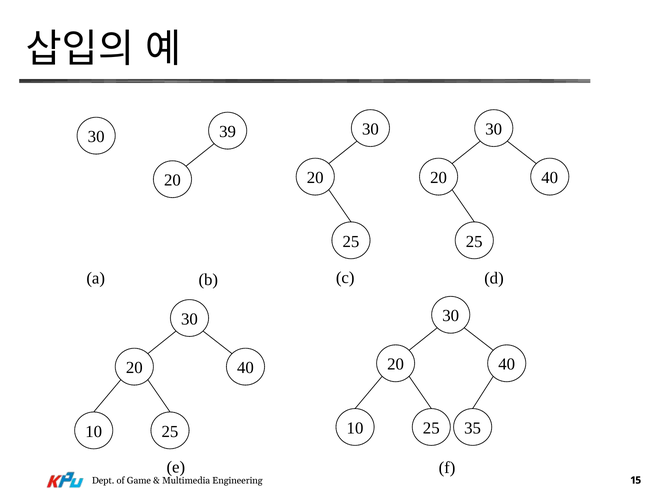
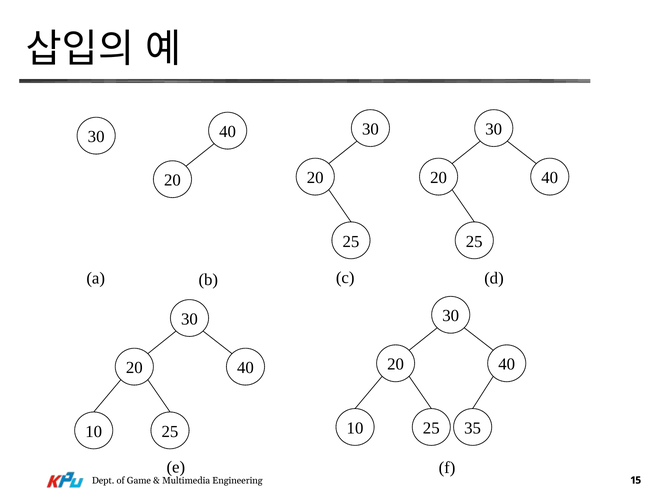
39: 39 -> 40 (228, 132)
